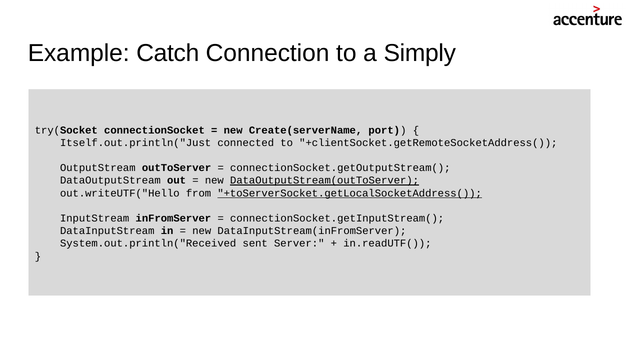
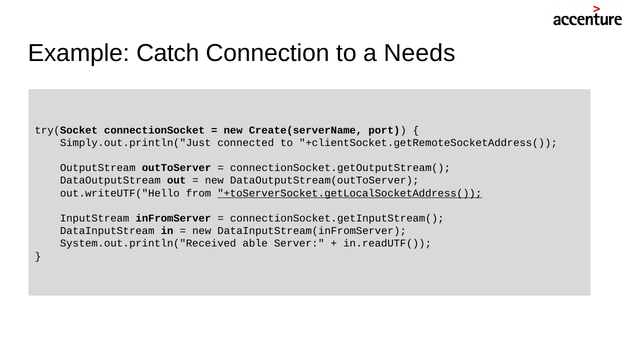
Simply: Simply -> Needs (420, 53)
Itself.out.println("Just: Itself.out.println("Just -> Simply.out.println("Just (136, 143)
DataOutputStream(outToServer underline: present -> none (325, 181)
sent: sent -> able (255, 244)
